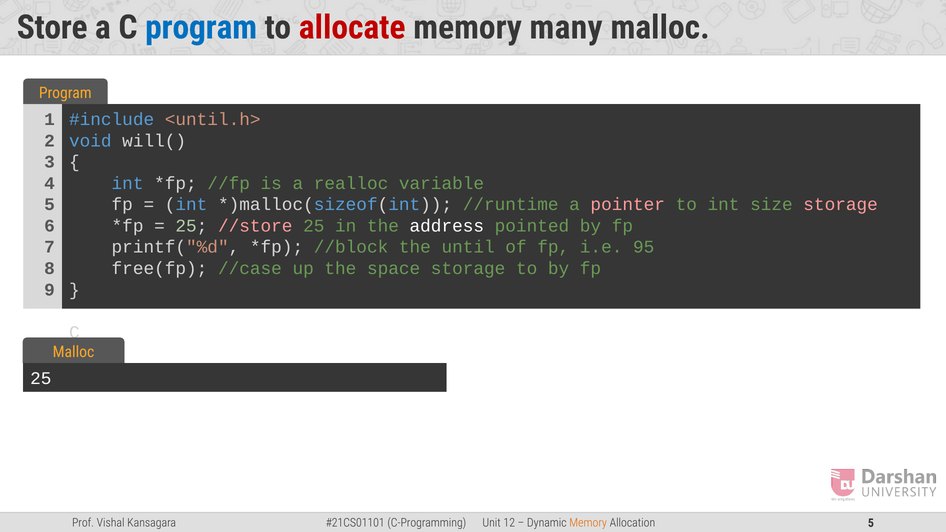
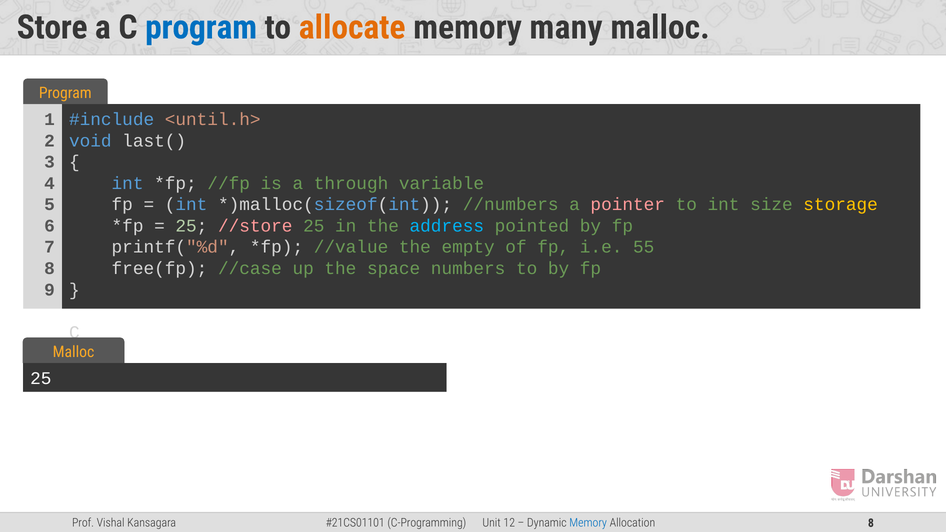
allocate colour: red -> orange (352, 27)
will(: will( -> last( (154, 141)
realloc: realloc -> through (351, 183)
//runtime: //runtime -> //numbers (511, 205)
storage colour: pink -> yellow (841, 205)
address colour: white -> light blue (447, 226)
//block: //block -> //value (351, 247)
until: until -> empty (468, 247)
95: 95 -> 55 (644, 247)
space storage: storage -> numbers (468, 268)
Memory colour: orange -> blue (588, 523)
5: 5 -> 8 (871, 523)
